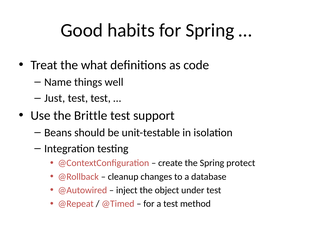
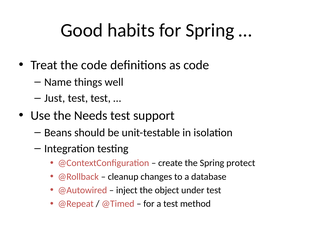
the what: what -> code (94, 65)
Brittle: Brittle -> Needs (91, 116)
